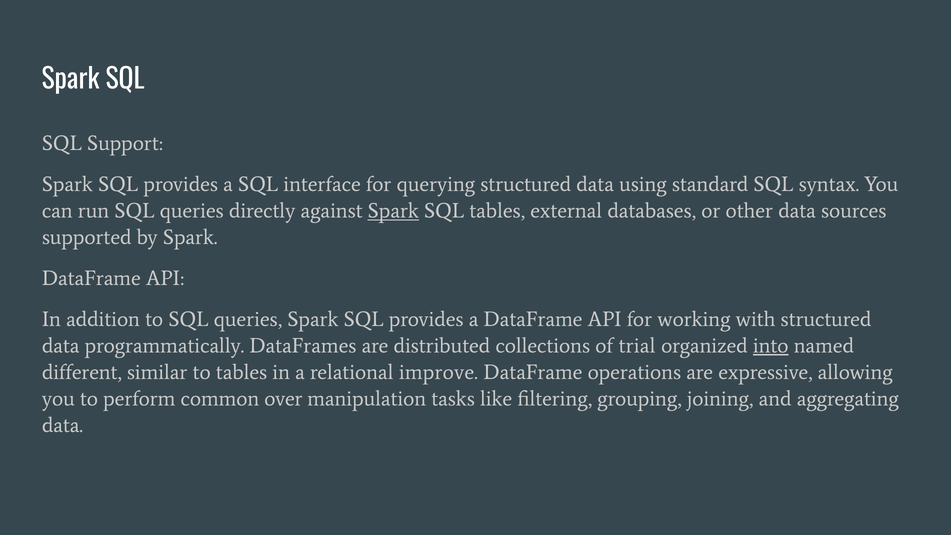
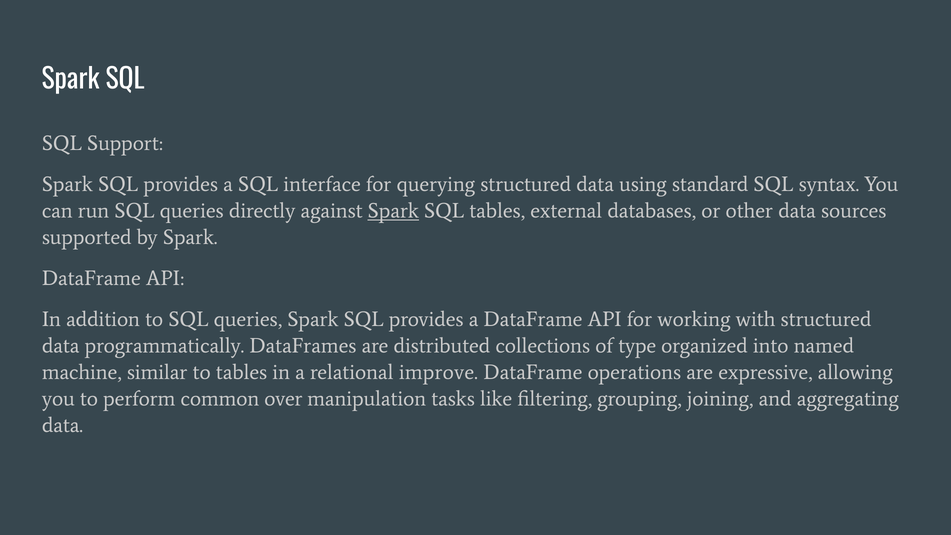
trial: trial -> type (637, 346)
into underline: present -> none (771, 346)
different: different -> machine (82, 372)
